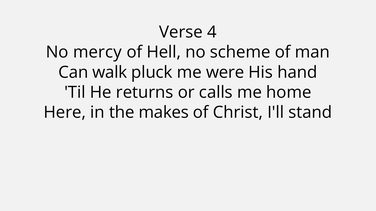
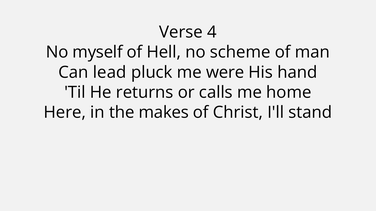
mercy: mercy -> myself (98, 52)
walk: walk -> lead (110, 72)
